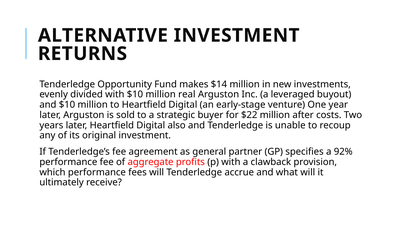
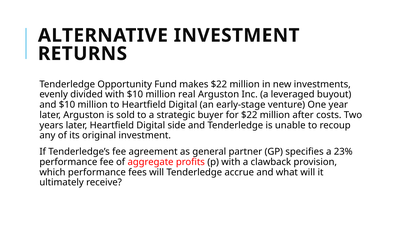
makes $14: $14 -> $22 (219, 84)
also: also -> side (177, 125)
92%: 92% -> 23% (343, 152)
